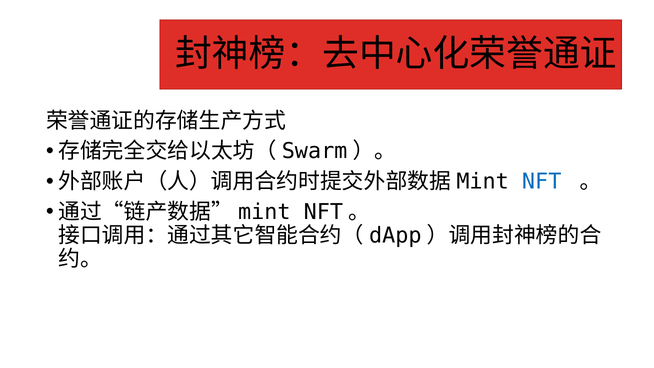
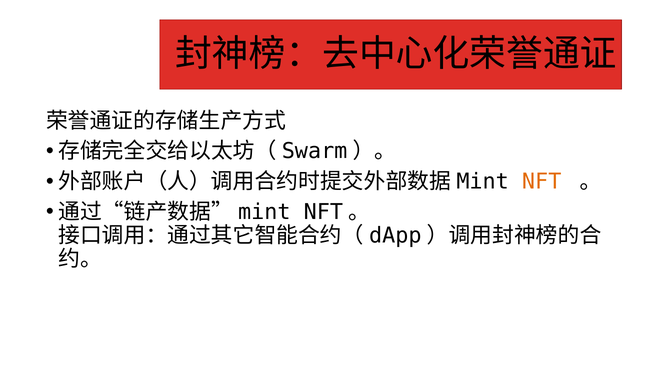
NFT colour: blue -> orange (542, 182)
